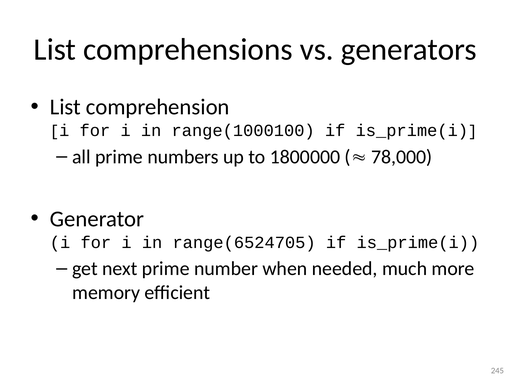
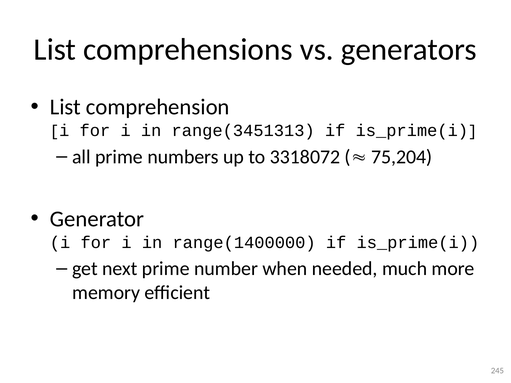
range(1000100: range(1000100 -> range(3451313 (243, 131)
1800000: 1800000 -> 3318072 (305, 157)
78,000: 78,000 -> 75,204 (402, 157)
range(6524705: range(6524705 -> range(1400000 (244, 243)
